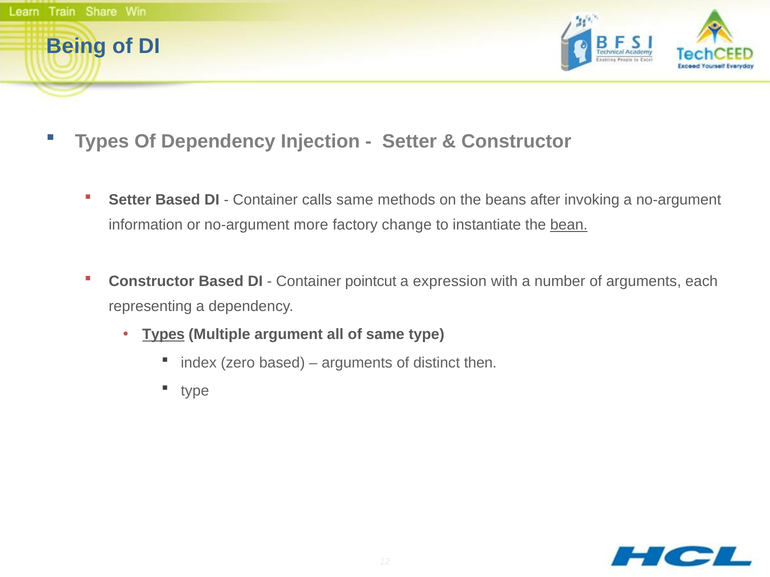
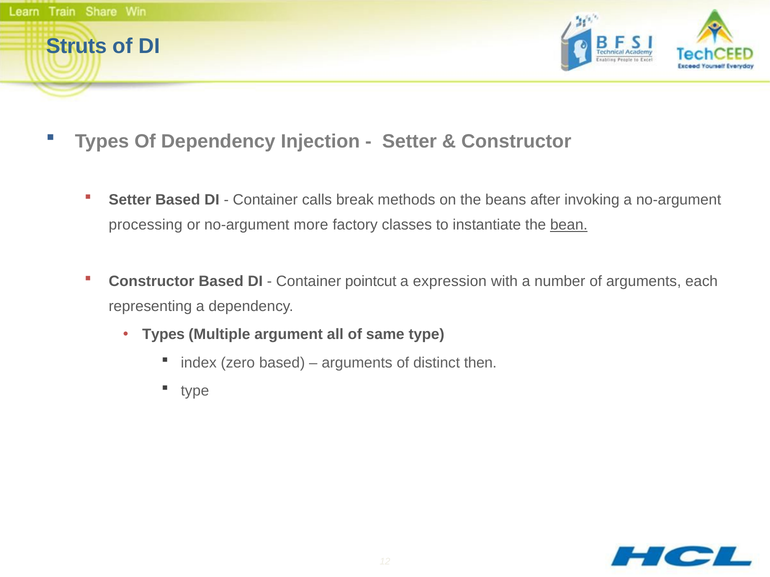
Being: Being -> Struts (76, 46)
calls same: same -> break (355, 200)
information: information -> processing (146, 225)
change: change -> classes (407, 225)
Types underline: present -> none (163, 335)
